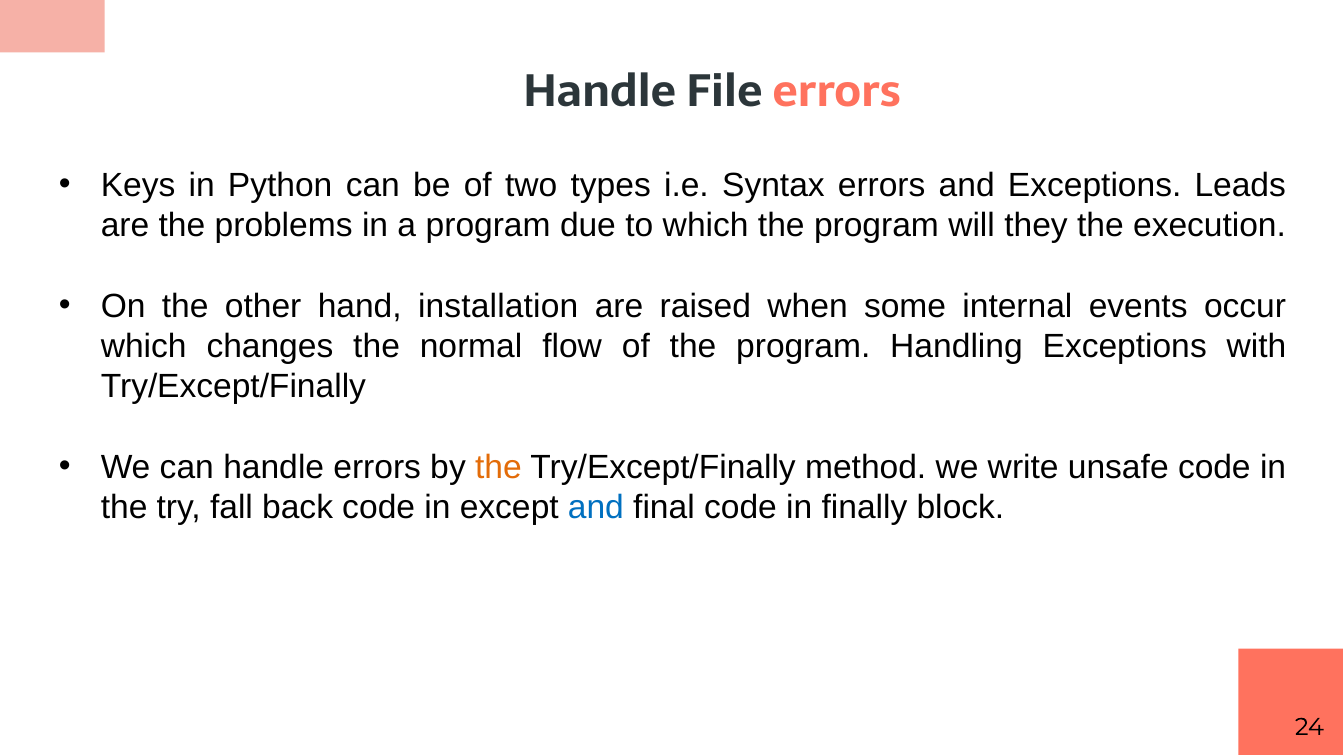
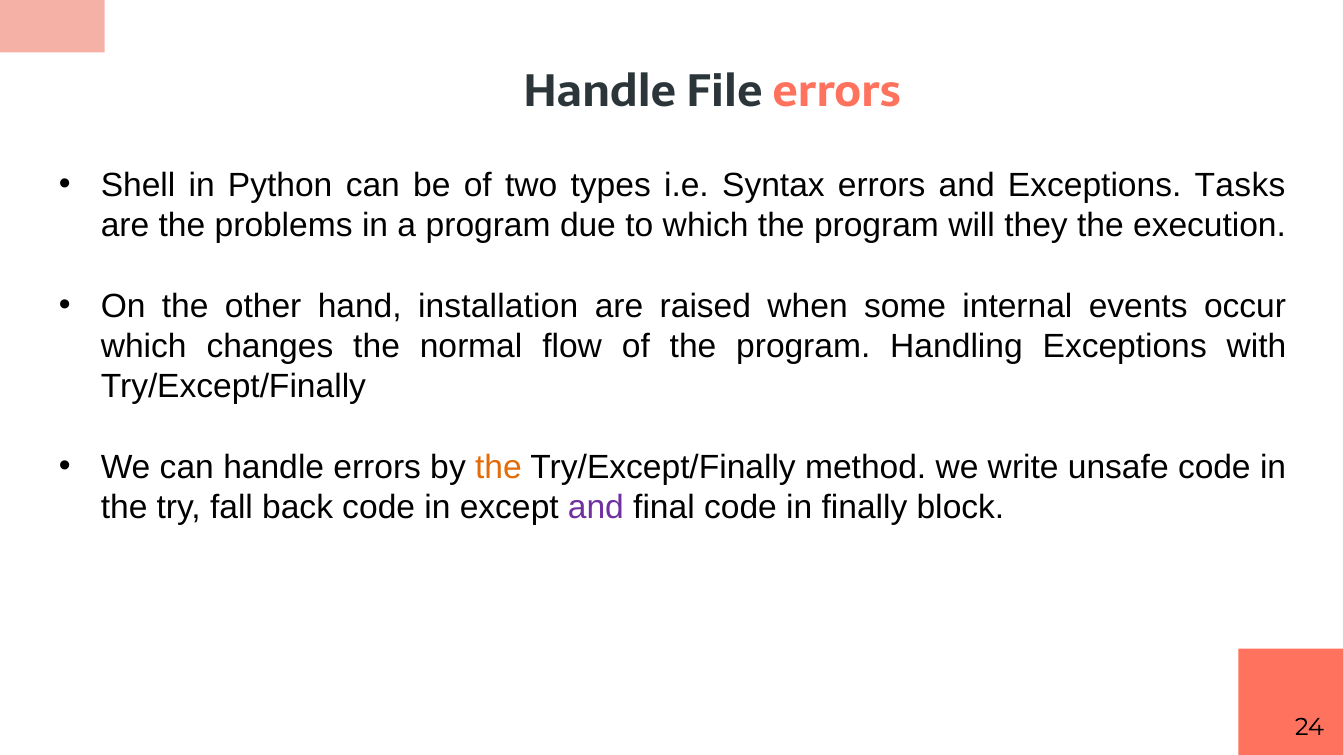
Keys: Keys -> Shell (138, 186)
Leads: Leads -> Tasks (1240, 186)
and colour: blue -> purple (596, 508)
